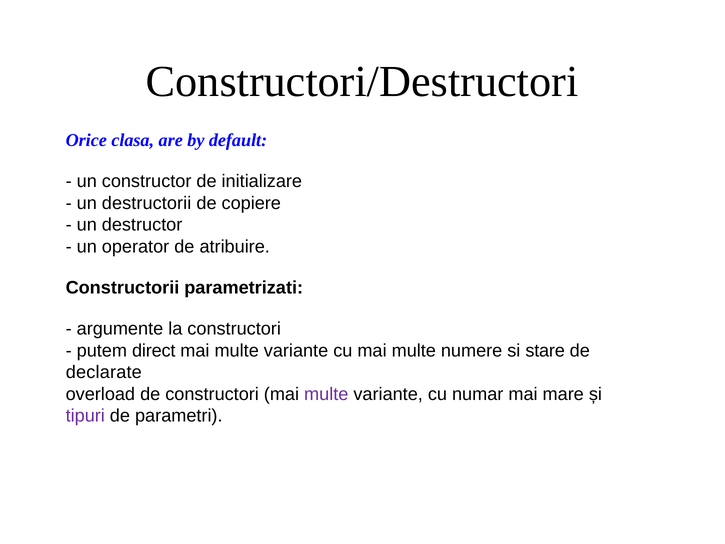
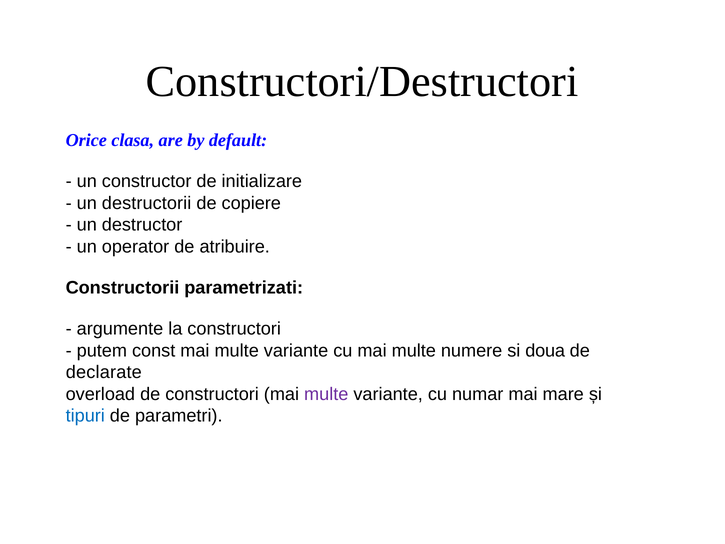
direct: direct -> const (154, 351)
stare: stare -> doua (545, 351)
tipuri colour: purple -> blue (85, 416)
